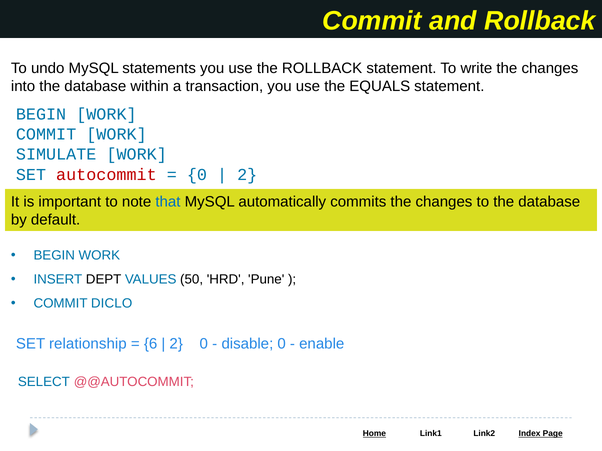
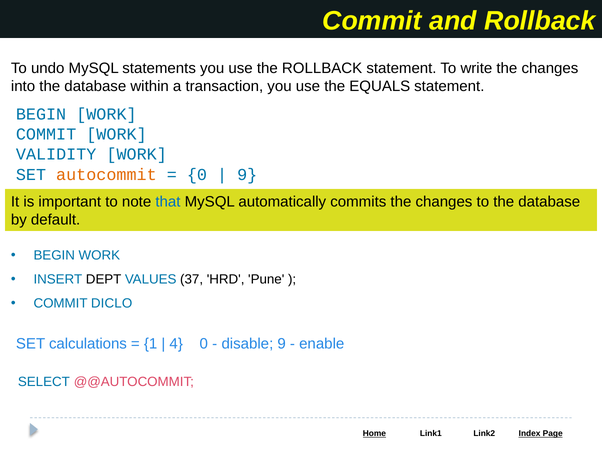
SIMULATE: SIMULATE -> VALIDITY (56, 155)
autocommit colour: red -> orange (106, 175)
2: 2 -> 9 (247, 175)
50: 50 -> 37 (192, 280)
relationship: relationship -> calculations (88, 344)
6: 6 -> 1 (151, 344)
2: 2 -> 4 (176, 344)
disable 0: 0 -> 9 (282, 344)
